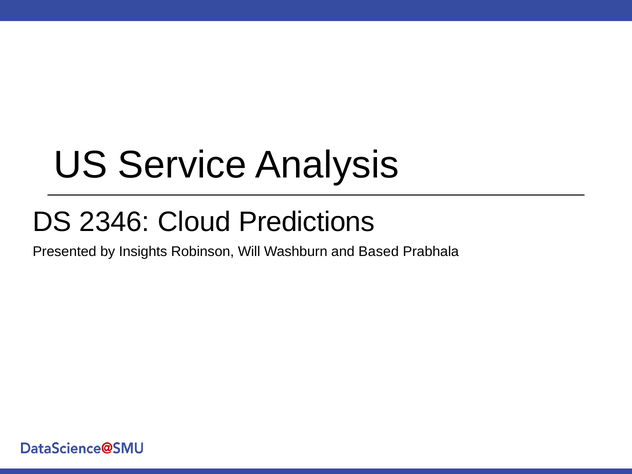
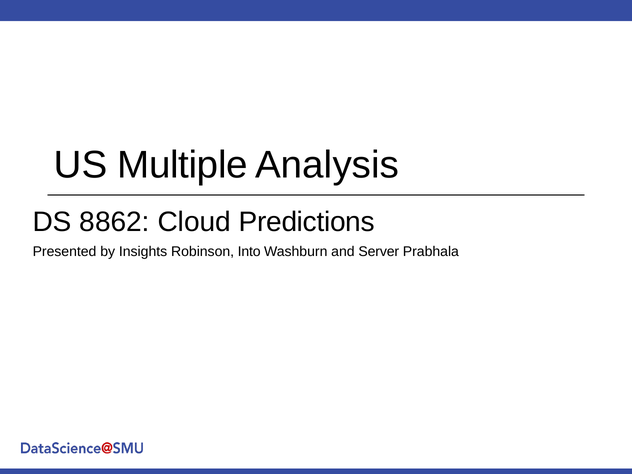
Service: Service -> Multiple (183, 165)
2346: 2346 -> 8862 (115, 222)
Will: Will -> Into (249, 252)
Based: Based -> Server (379, 252)
